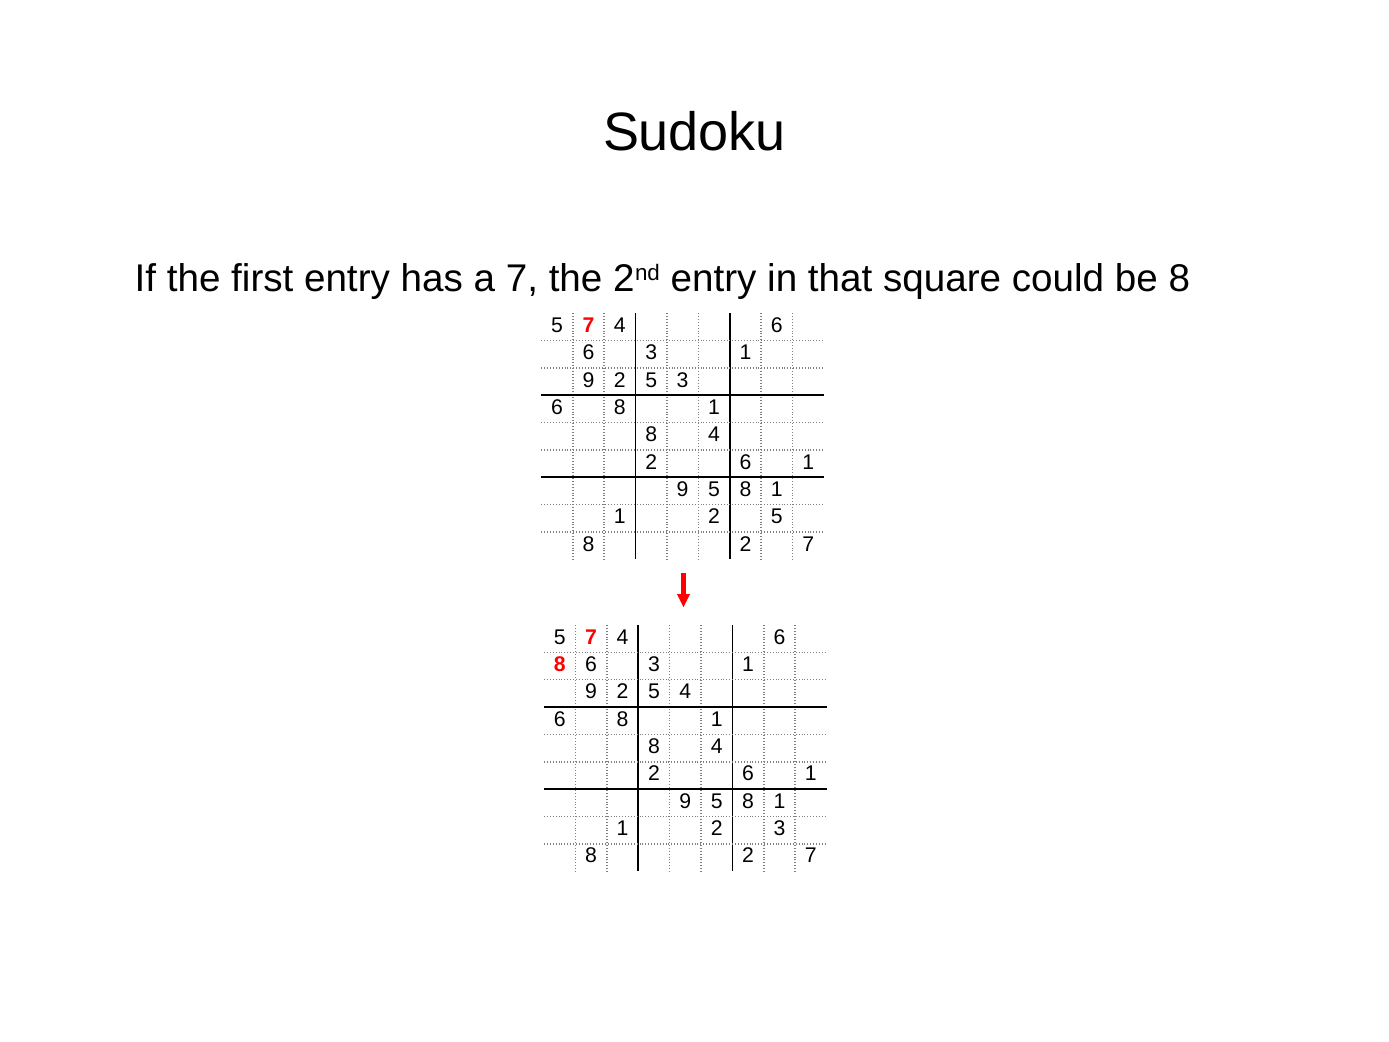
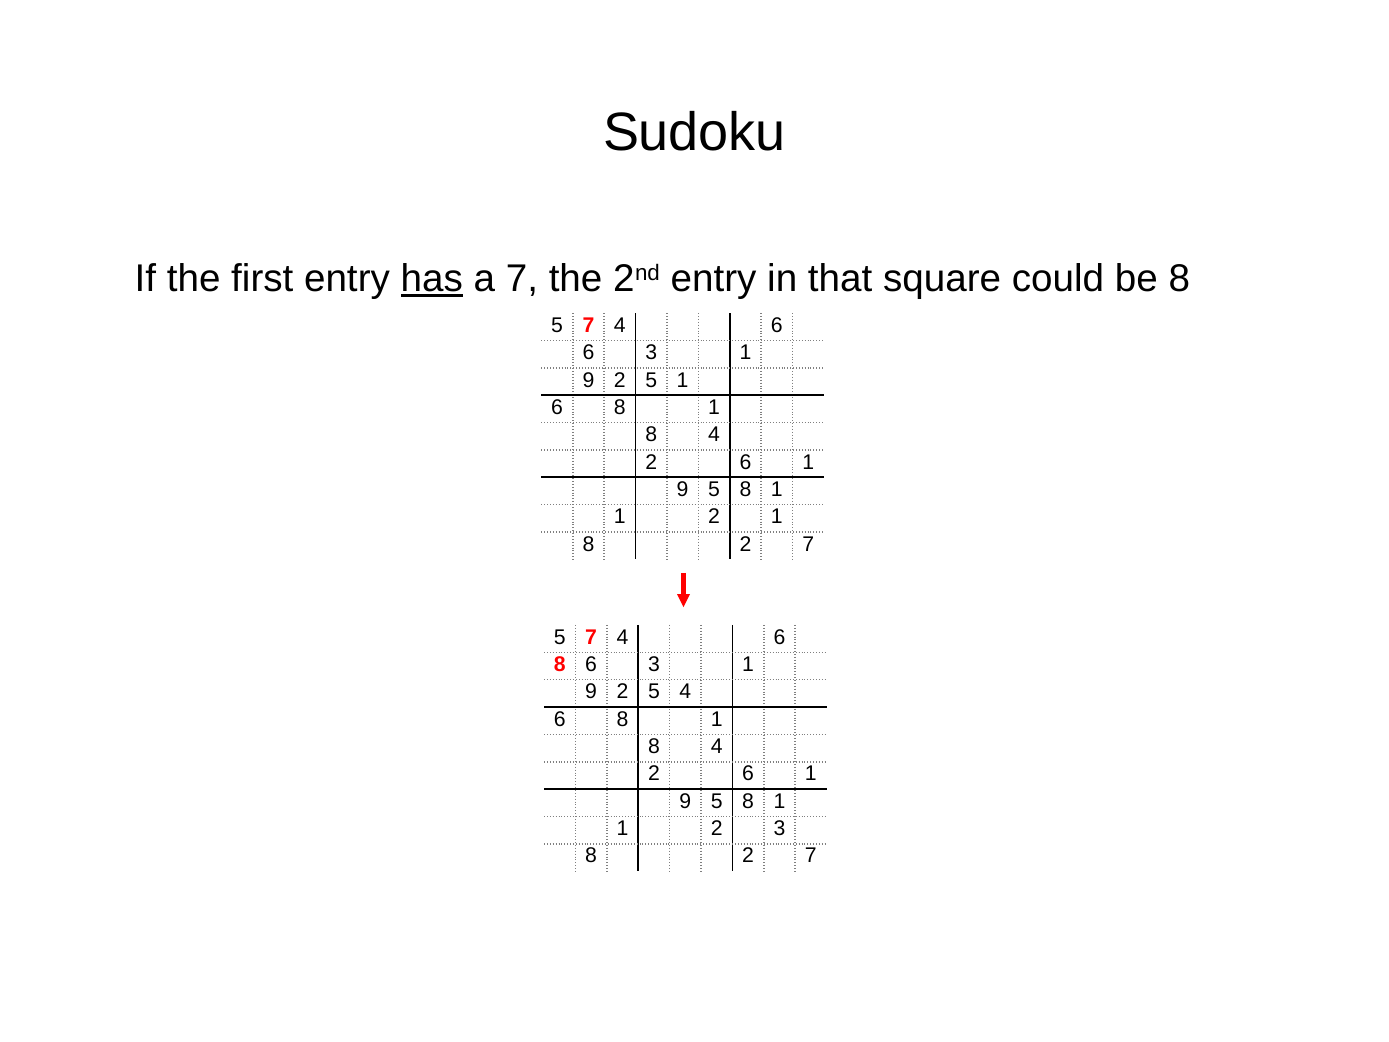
has underline: none -> present (432, 279)
5 3: 3 -> 1 (683, 380)
1 2 5: 5 -> 1 (777, 517)
